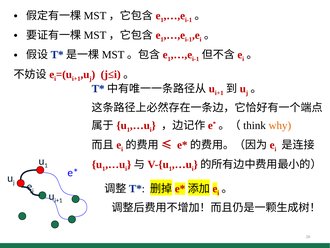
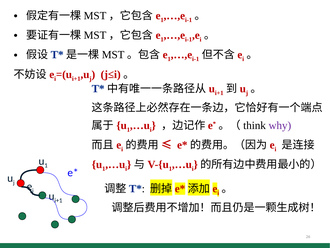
why colour: orange -> purple (280, 125)
